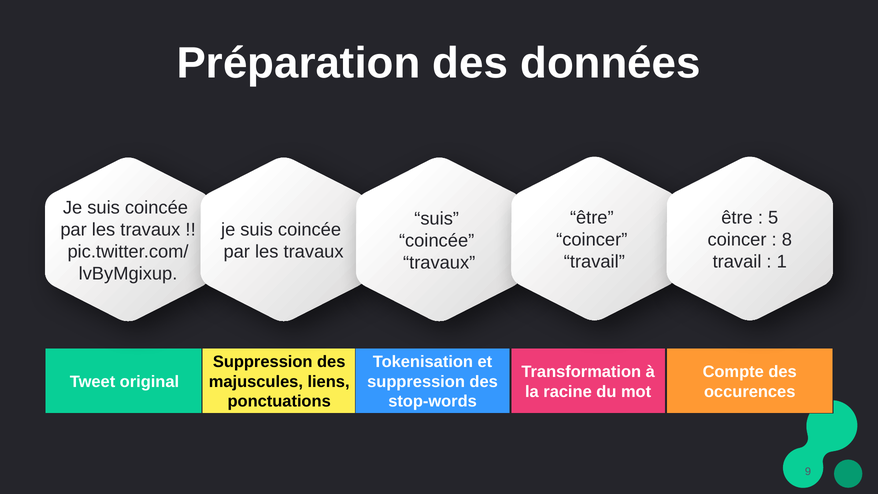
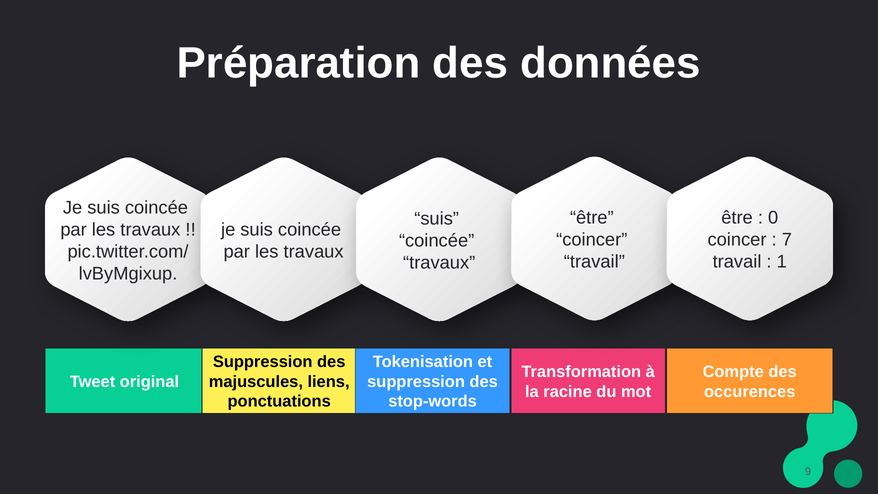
5: 5 -> 0 (773, 218)
8: 8 -> 7 (787, 240)
